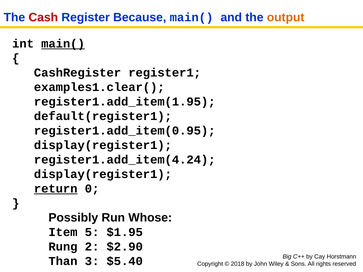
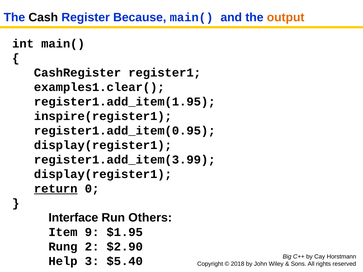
Cash colour: red -> black (43, 17)
main( underline: present -> none (63, 44)
default(register1: default(register1 -> inspire(register1 (103, 116)
register1.add_item(4.24: register1.add_item(4.24 -> register1.add_item(3.99 (125, 160)
Possibly: Possibly -> Interface (73, 218)
Whose: Whose -> Others (150, 218)
5: 5 -> 9 (92, 232)
Than: Than -> Help (63, 261)
